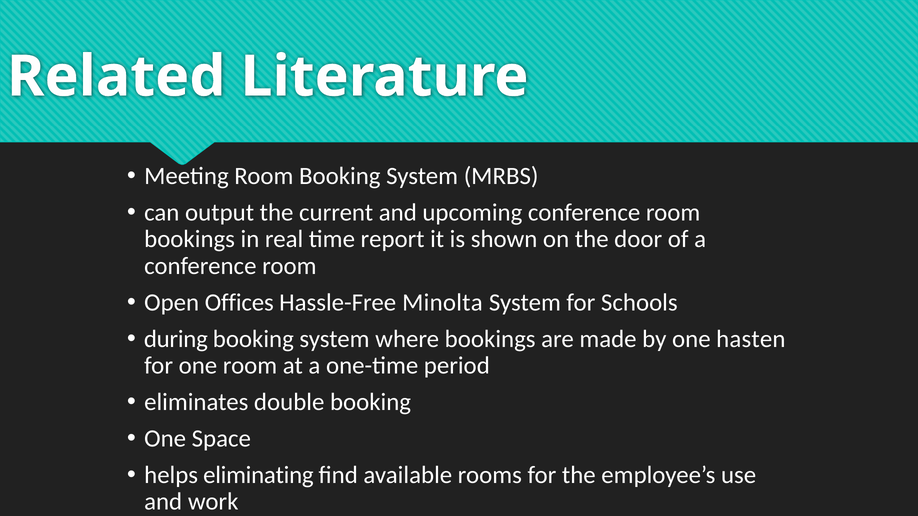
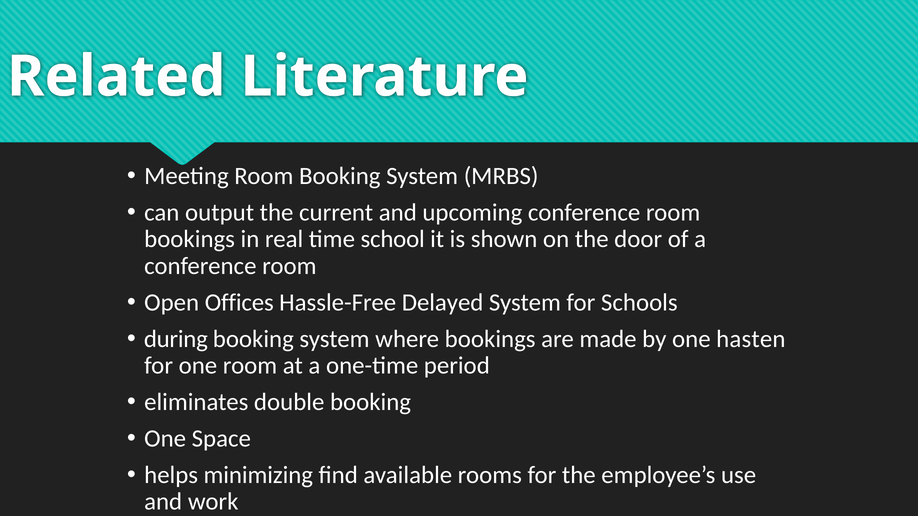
report: report -> school (393, 239)
Minolta: Minolta -> Delayed (443, 303)
eliminating: eliminating -> minimizing (258, 475)
